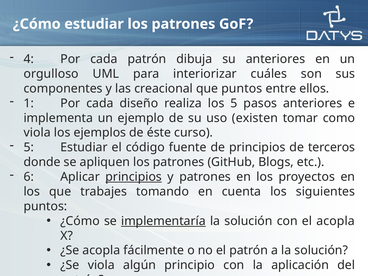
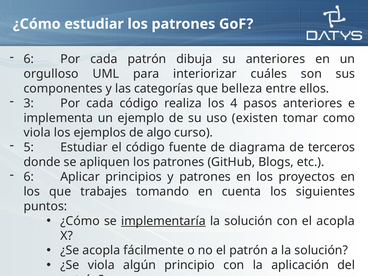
4: 4 -> 6 (29, 59)
creacional: creacional -> categorías (164, 89)
que puntos: puntos -> belleza (242, 89)
1: 1 -> 3 (29, 103)
cada diseño: diseño -> código (139, 103)
los 5: 5 -> 4 (234, 103)
éste: éste -> algo (159, 133)
de principios: principios -> diagrama (257, 147)
principios underline: present -> none (134, 177)
